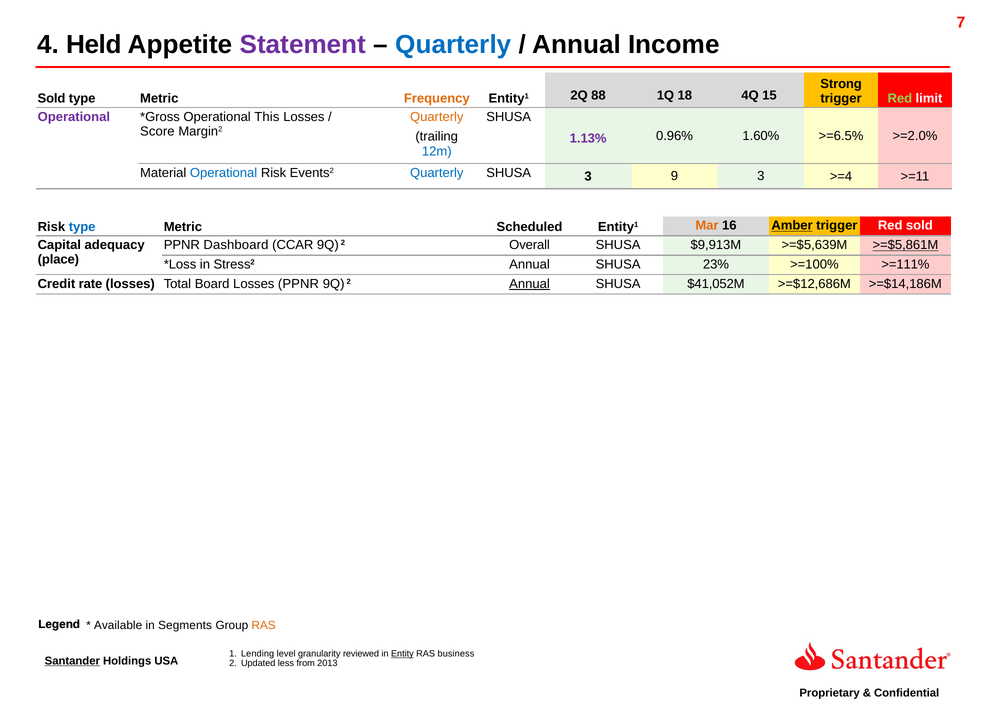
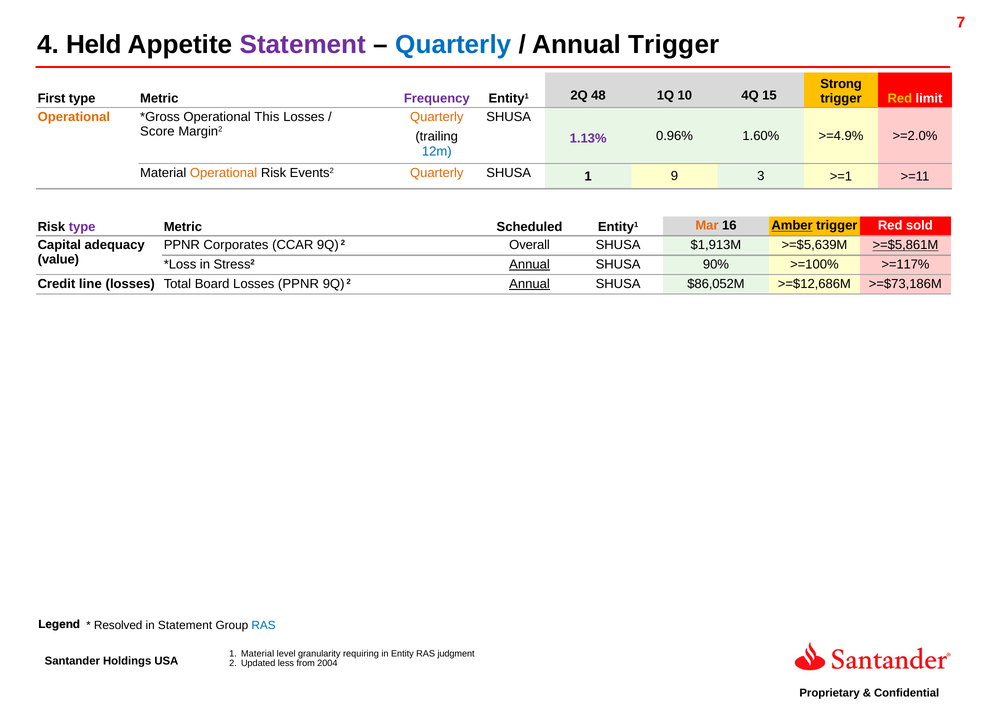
Annual Income: Income -> Trigger (674, 45)
Sold: Sold -> First (52, 99)
Frequency colour: orange -> purple (437, 99)
88: 88 -> 48 (599, 96)
18: 18 -> 10 (685, 96)
Red colour: light green -> yellow (900, 99)
Operational colour: purple -> orange (74, 117)
>=6.5%: >=6.5% -> >=4.9% (841, 136)
Operational colour: blue -> orange (224, 173)
Quarterly colour: blue -> orange (437, 173)
SHUSA 3: 3 -> 1 (588, 176)
>=4: >=4 -> >=1 (841, 176)
type colour: blue -> purple (82, 227)
Dashboard: Dashboard -> Corporates (236, 245)
$9,913M: $9,913M -> $1,913M (716, 245)
place: place -> value (58, 260)
Annual underline: none -> present (530, 265)
23%: 23% -> 90% (716, 265)
>=111%: >=111% -> >=117% (905, 265)
rate: rate -> line (90, 284)
$41,052M: $41,052M -> $86,052M (716, 284)
>=$14,186M: >=$14,186M -> >=$73,186M (905, 284)
Available: Available -> Resolved (118, 626)
in Segments: Segments -> Statement (185, 626)
RAS colour: orange -> blue (264, 626)
Lending: Lending -> Material (258, 654)
reviewed: reviewed -> requiring (361, 654)
Entity underline: present -> none (402, 654)
business: business -> judgment (456, 654)
Santander underline: present -> none (72, 662)
2013: 2013 -> 2004 (327, 664)
